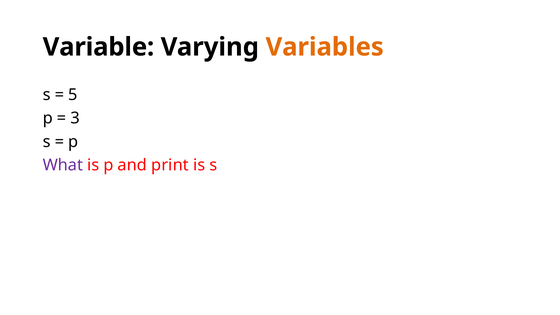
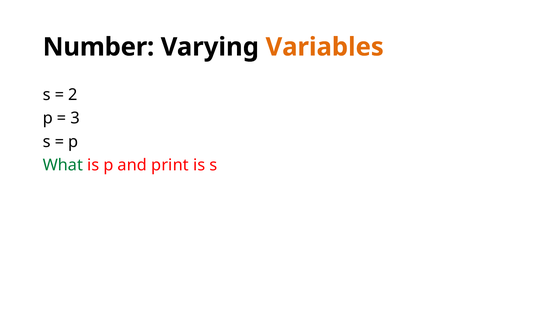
Variable: Variable -> Number (98, 47)
5: 5 -> 2 (73, 95)
What colour: purple -> green (63, 165)
